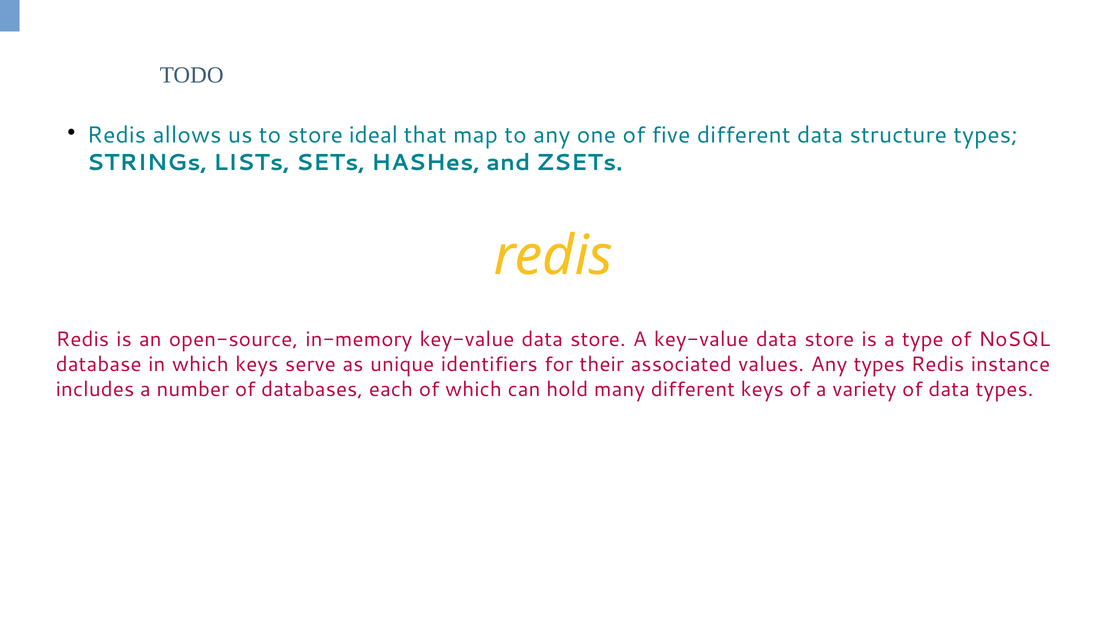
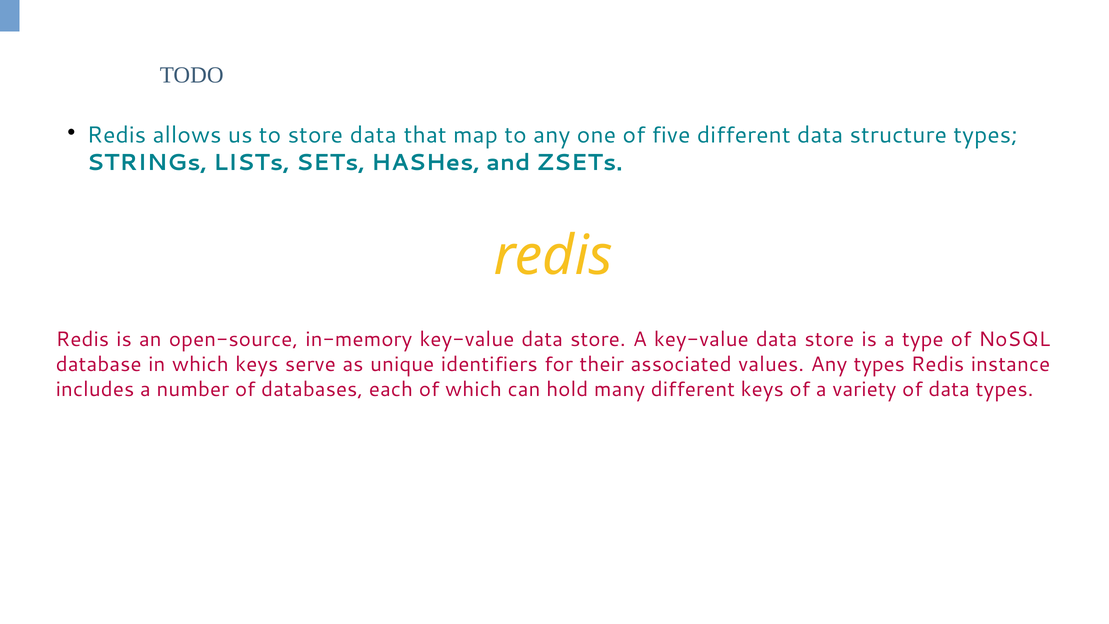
store ideal: ideal -> data (373, 135)
